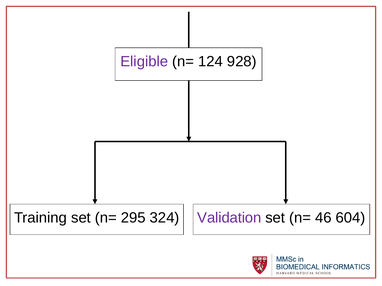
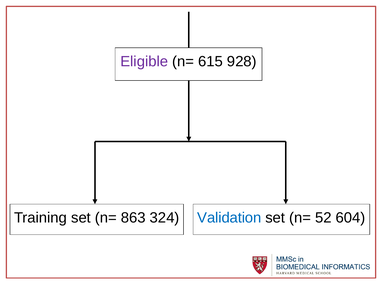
124: 124 -> 615 (211, 62)
295: 295 -> 863 (133, 218)
Validation colour: purple -> blue (229, 218)
46: 46 -> 52 (323, 218)
